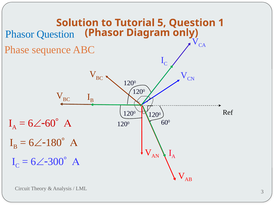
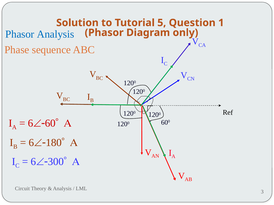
Phasor Question: Question -> Analysis (56, 34)
